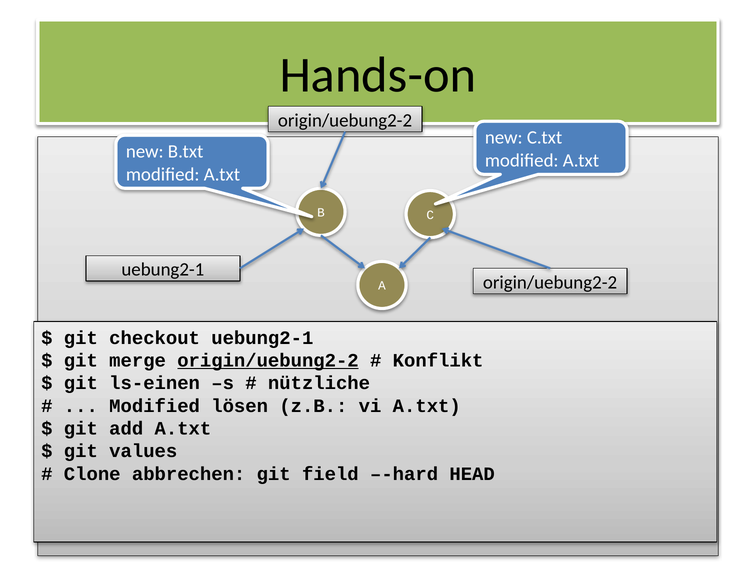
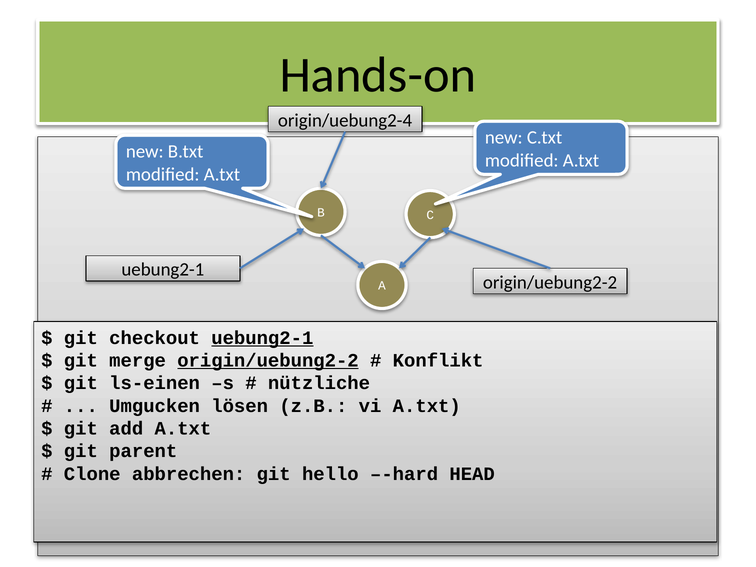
origin/uebung2-2: origin/uebung2-2 -> origin/uebung2-4 (345, 120)
uebung2-1 underline: none -> present (262, 338)
Modified: Modified -> Umgucken (155, 406)
values: values -> parent (143, 451)
field: field -> hello (330, 474)
